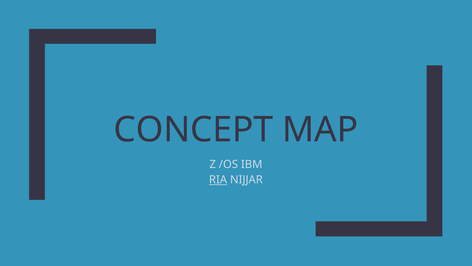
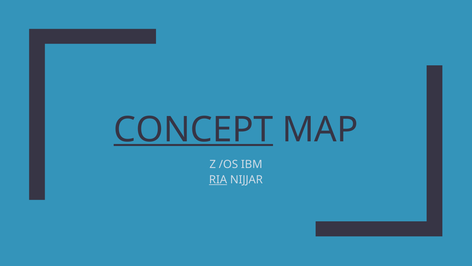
CONCEPT underline: none -> present (193, 129)
